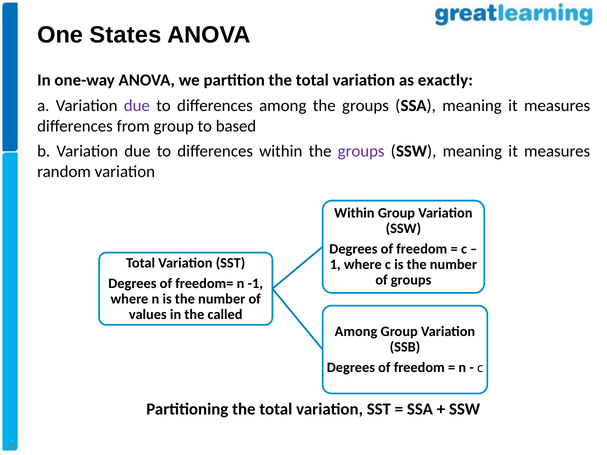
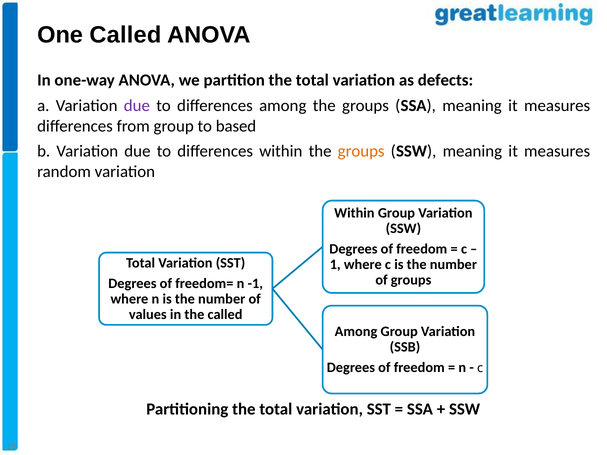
One States: States -> Called (125, 35)
exactly: exactly -> defects (445, 80)
groups colour: purple -> orange (361, 151)
